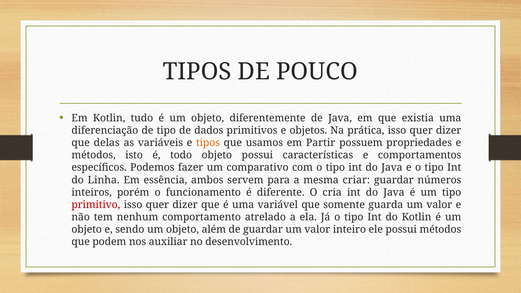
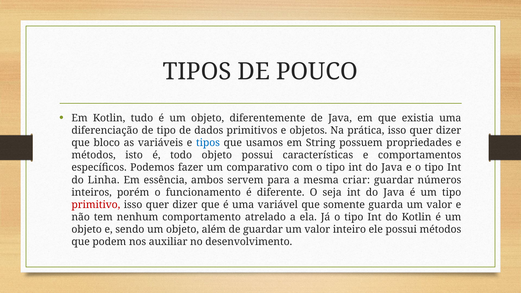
delas: delas -> bloco (107, 143)
tipos colour: orange -> blue (208, 143)
Partir: Partir -> String (321, 143)
cria: cria -> seja (332, 192)
